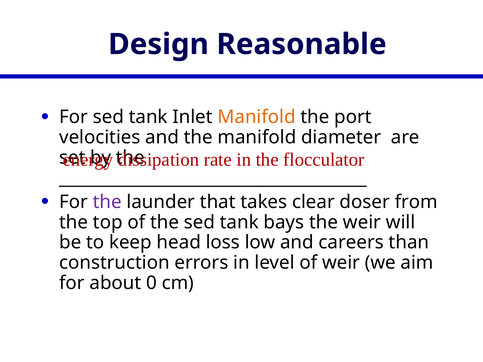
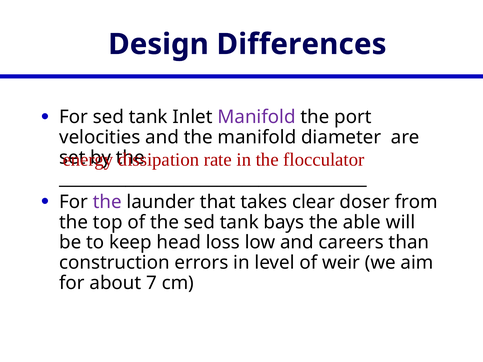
Reasonable: Reasonable -> Differences (301, 44)
Manifold colour: orange -> purple (257, 117)
the weir: weir -> able (362, 222)
0: 0 -> 7 (152, 283)
